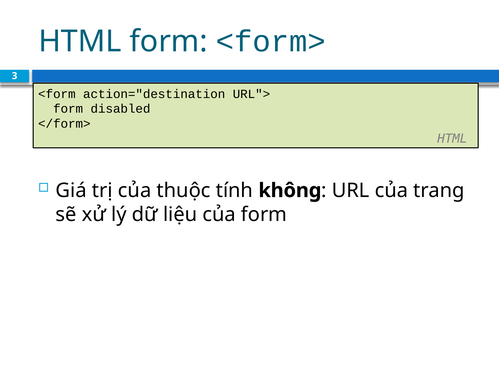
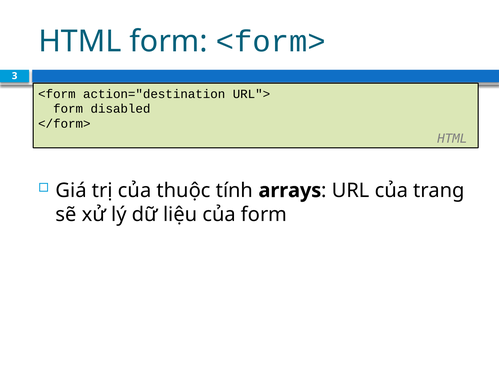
không: không -> arrays (290, 191)
